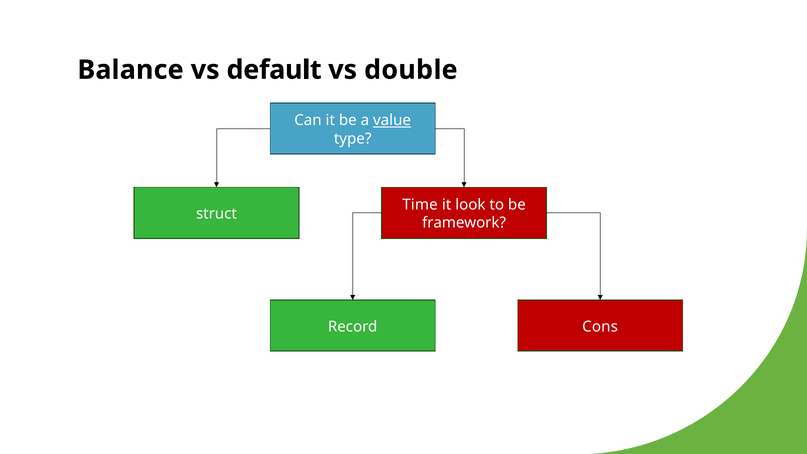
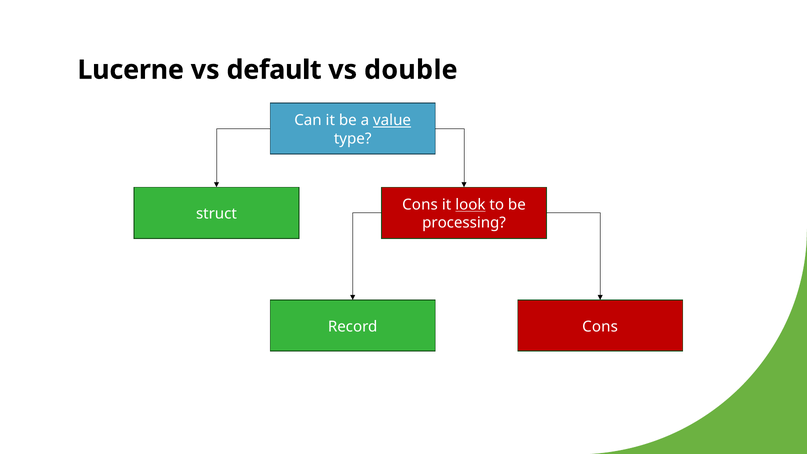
Balance: Balance -> Lucerne (131, 70)
Time: Time -> Cons (420, 205)
look underline: none -> present (470, 205)
framework: framework -> processing (464, 223)
